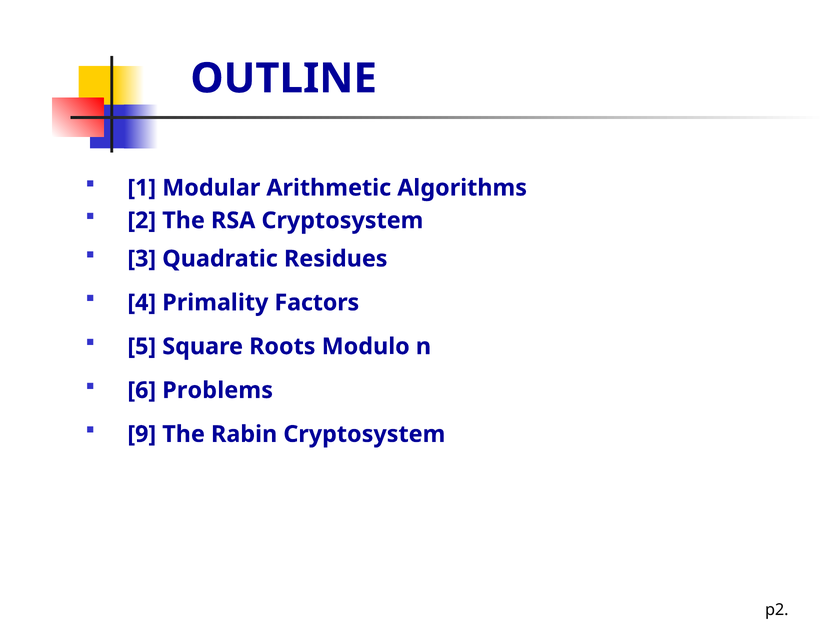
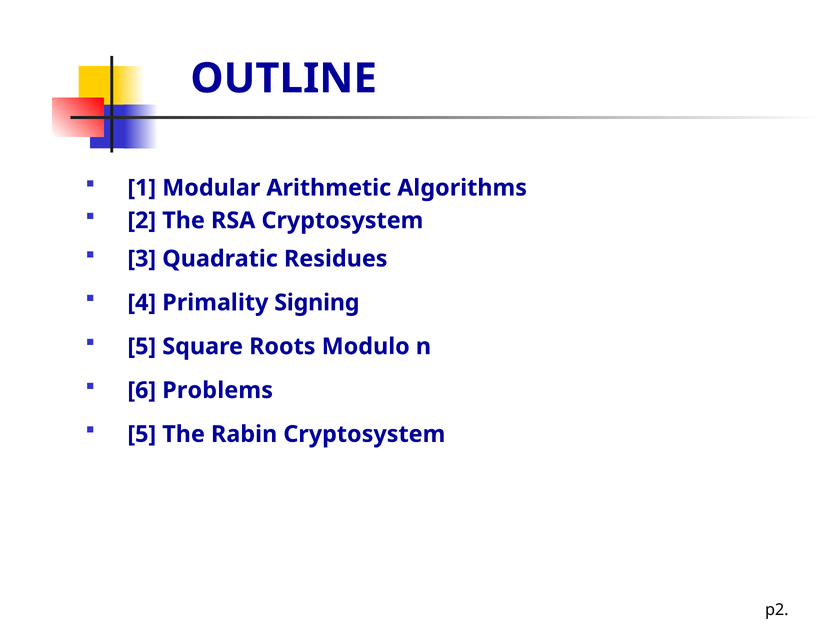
Factors: Factors -> Signing (317, 303)
9: 9 -> 5 (142, 434)
